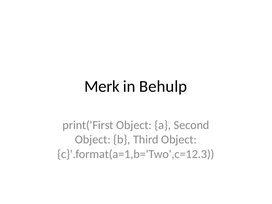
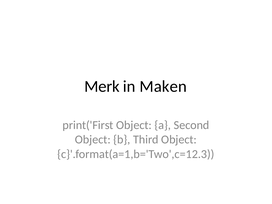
Behulp: Behulp -> Maken (163, 86)
